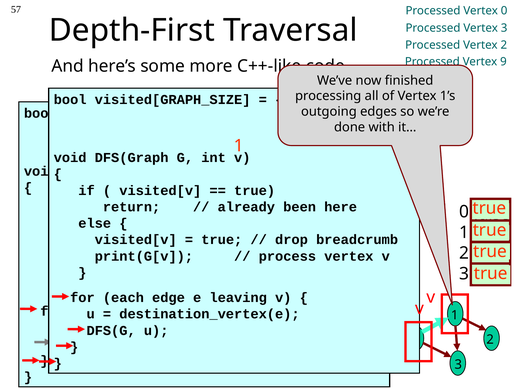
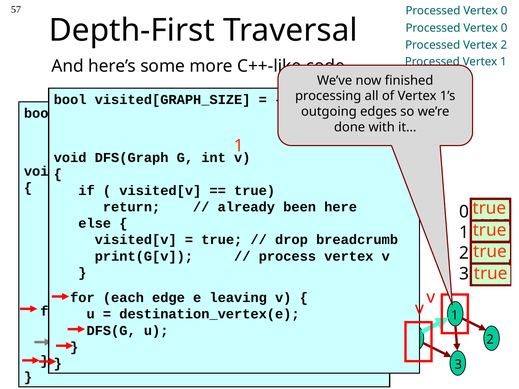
3: 3 -> 0 (504, 28)
9: 9 -> 1 (503, 62)
